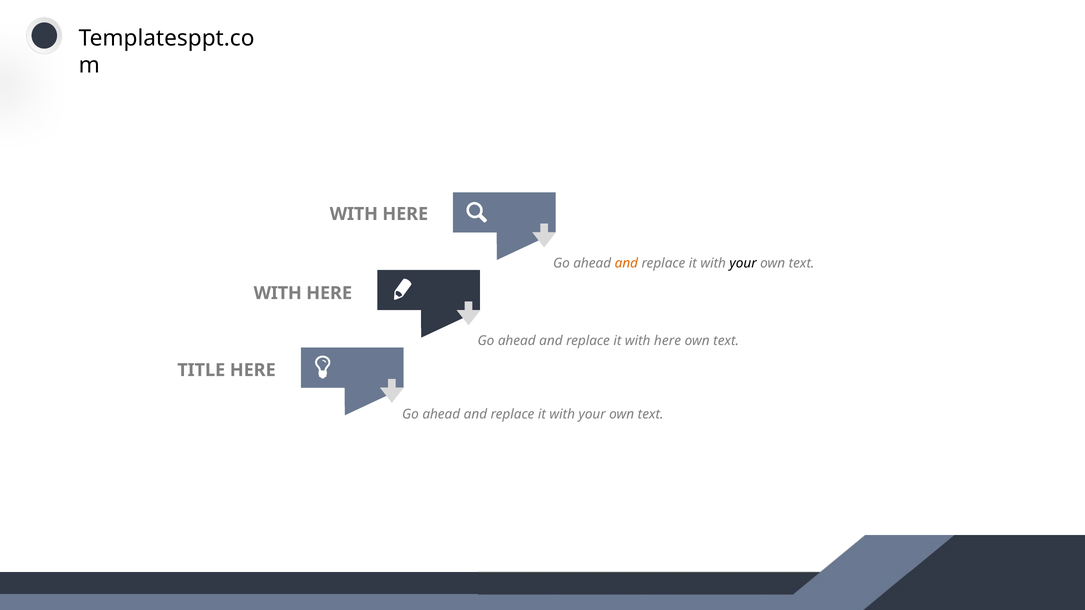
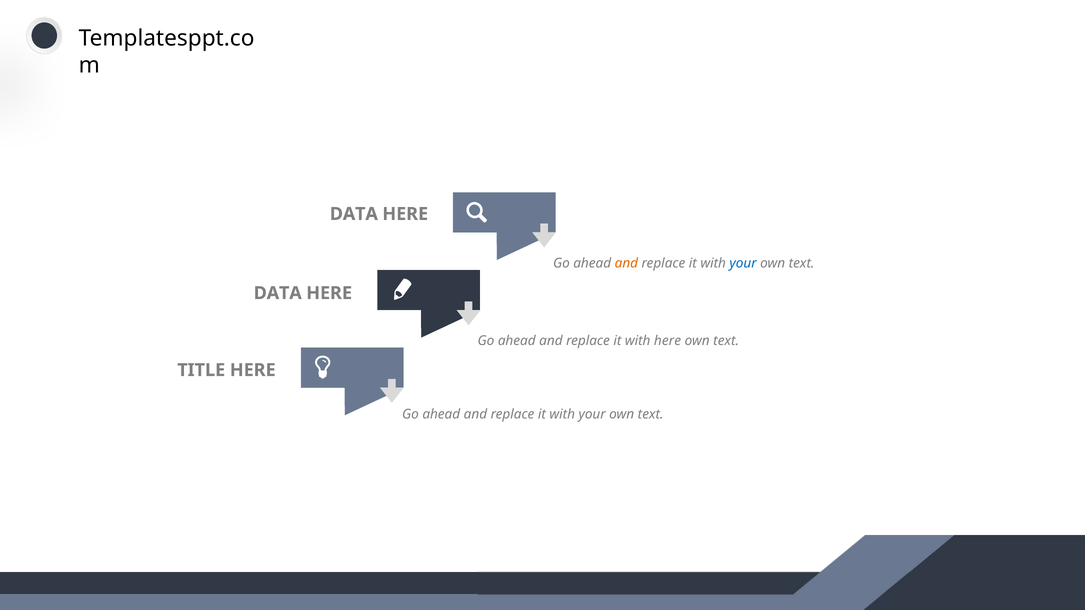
WITH: WITH -> DATA (354, 214)
your colour: black -> blue (743, 263)
WITH: WITH -> DATA (278, 293)
